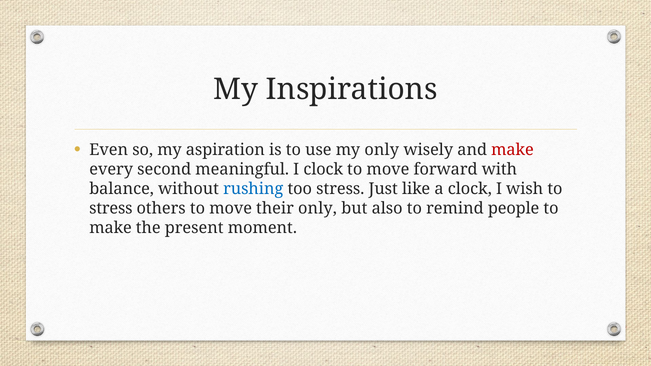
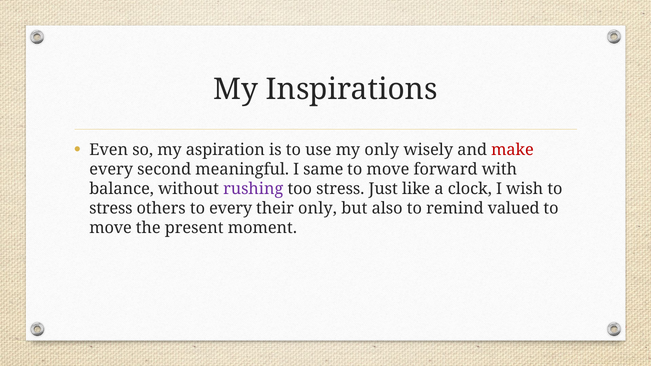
I clock: clock -> same (323, 169)
rushing colour: blue -> purple (253, 189)
others to move: move -> every (231, 208)
people: people -> valued (514, 208)
make: make -> move (111, 228)
